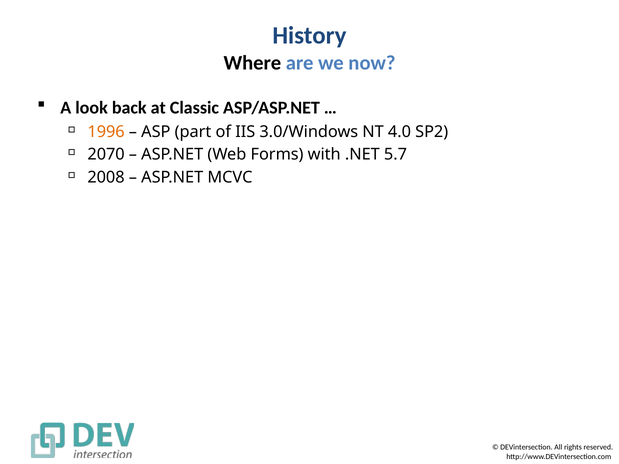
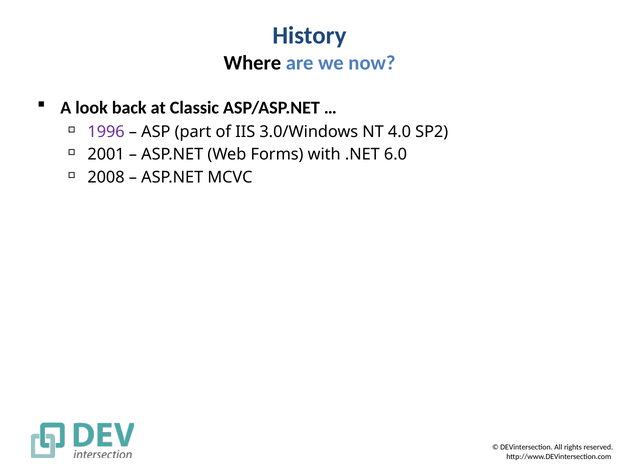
1996 colour: orange -> purple (106, 132)
2070: 2070 -> 2001 (106, 155)
5.7: 5.7 -> 6.0 (395, 155)
